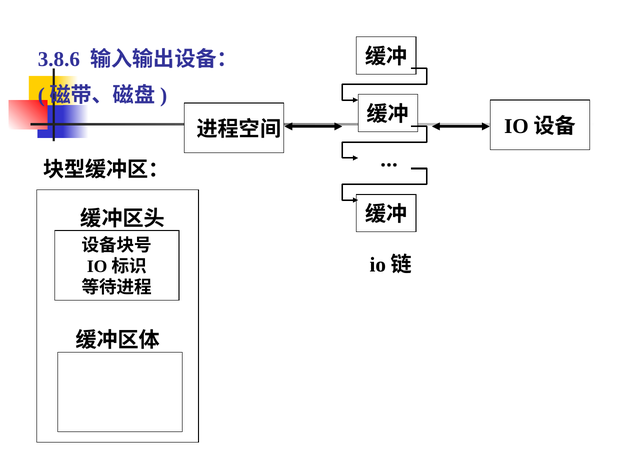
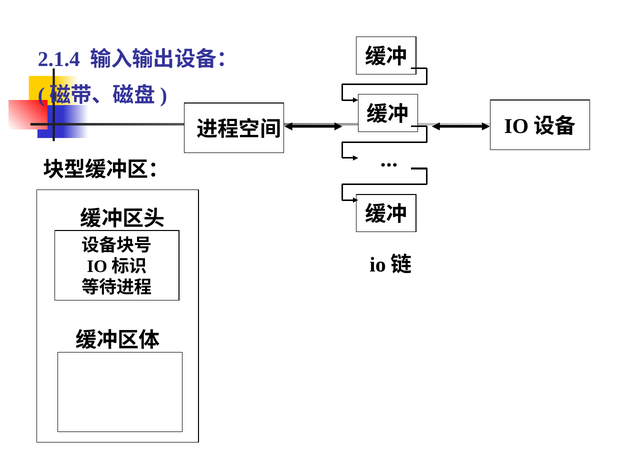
3.8.6: 3.8.6 -> 2.1.4 (59, 59)
